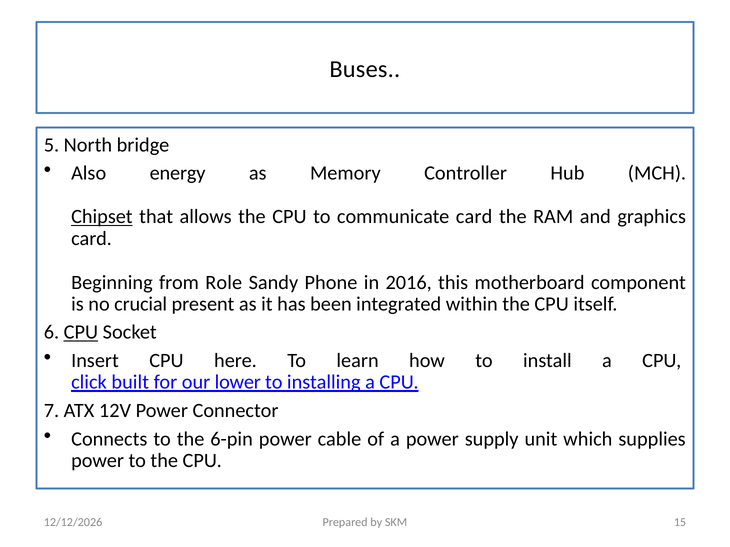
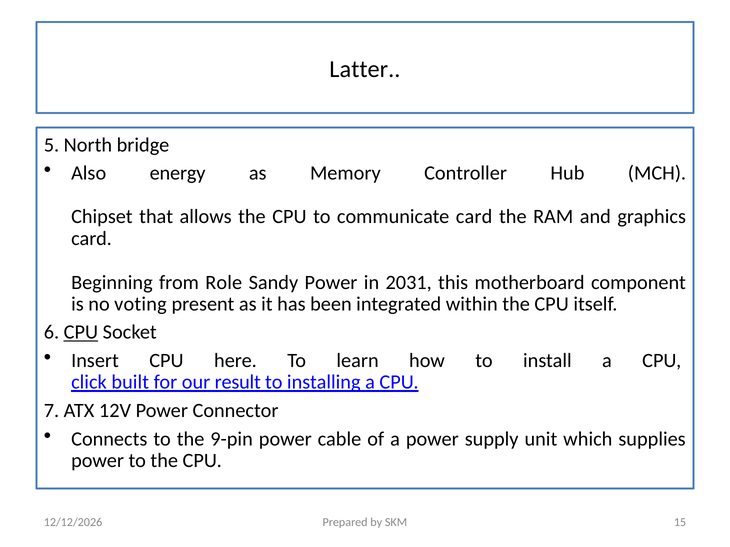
Buses: Buses -> Latter (365, 69)
Chipset underline: present -> none (102, 217)
Sandy Phone: Phone -> Power (331, 283)
2016: 2016 -> 2031 (409, 283)
crucial: crucial -> voting (140, 305)
lower: lower -> result (238, 383)
6-pin: 6-pin -> 9-pin (232, 439)
